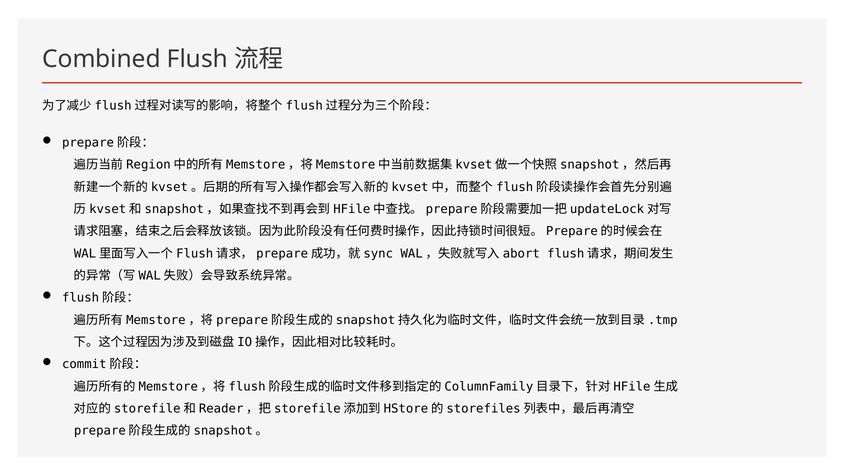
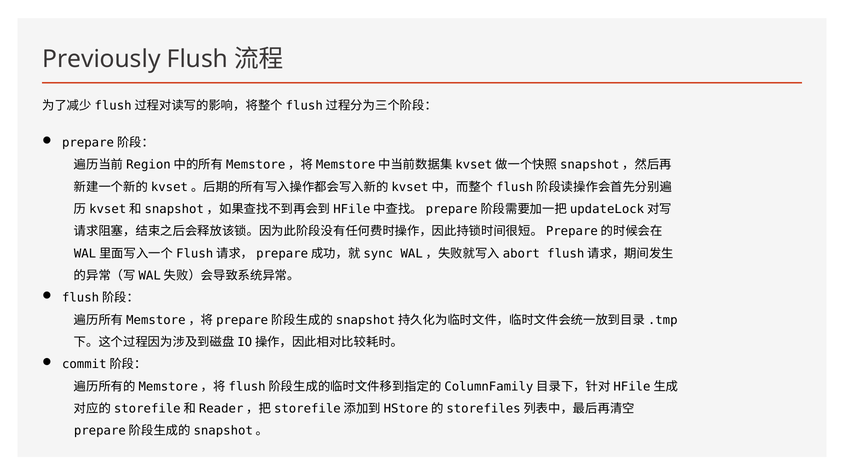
Combined: Combined -> Previously (101, 59)
